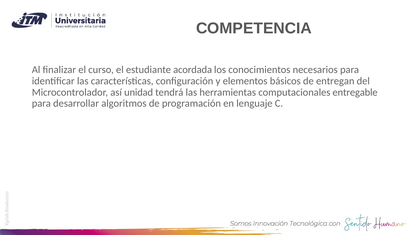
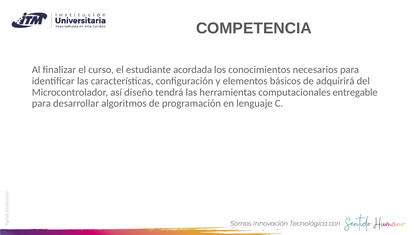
entregan: entregan -> adquirirá (335, 81)
unidad: unidad -> diseño (139, 92)
